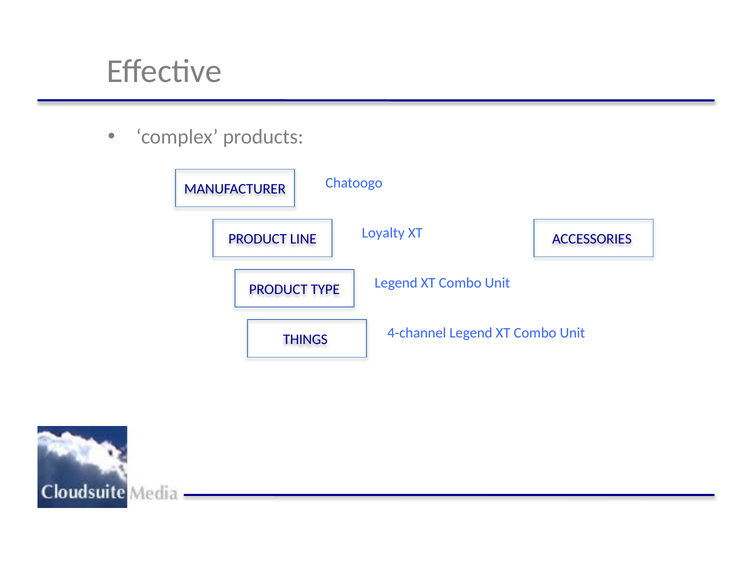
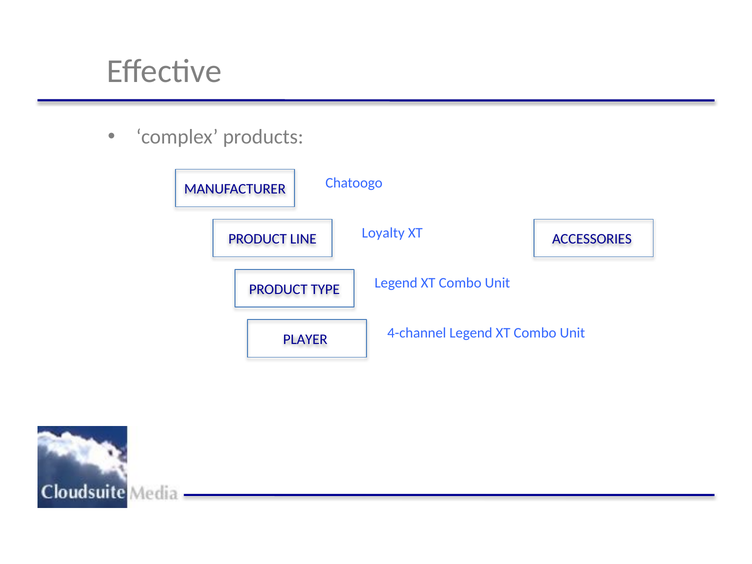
THINGS: THINGS -> PLAYER (305, 339)
